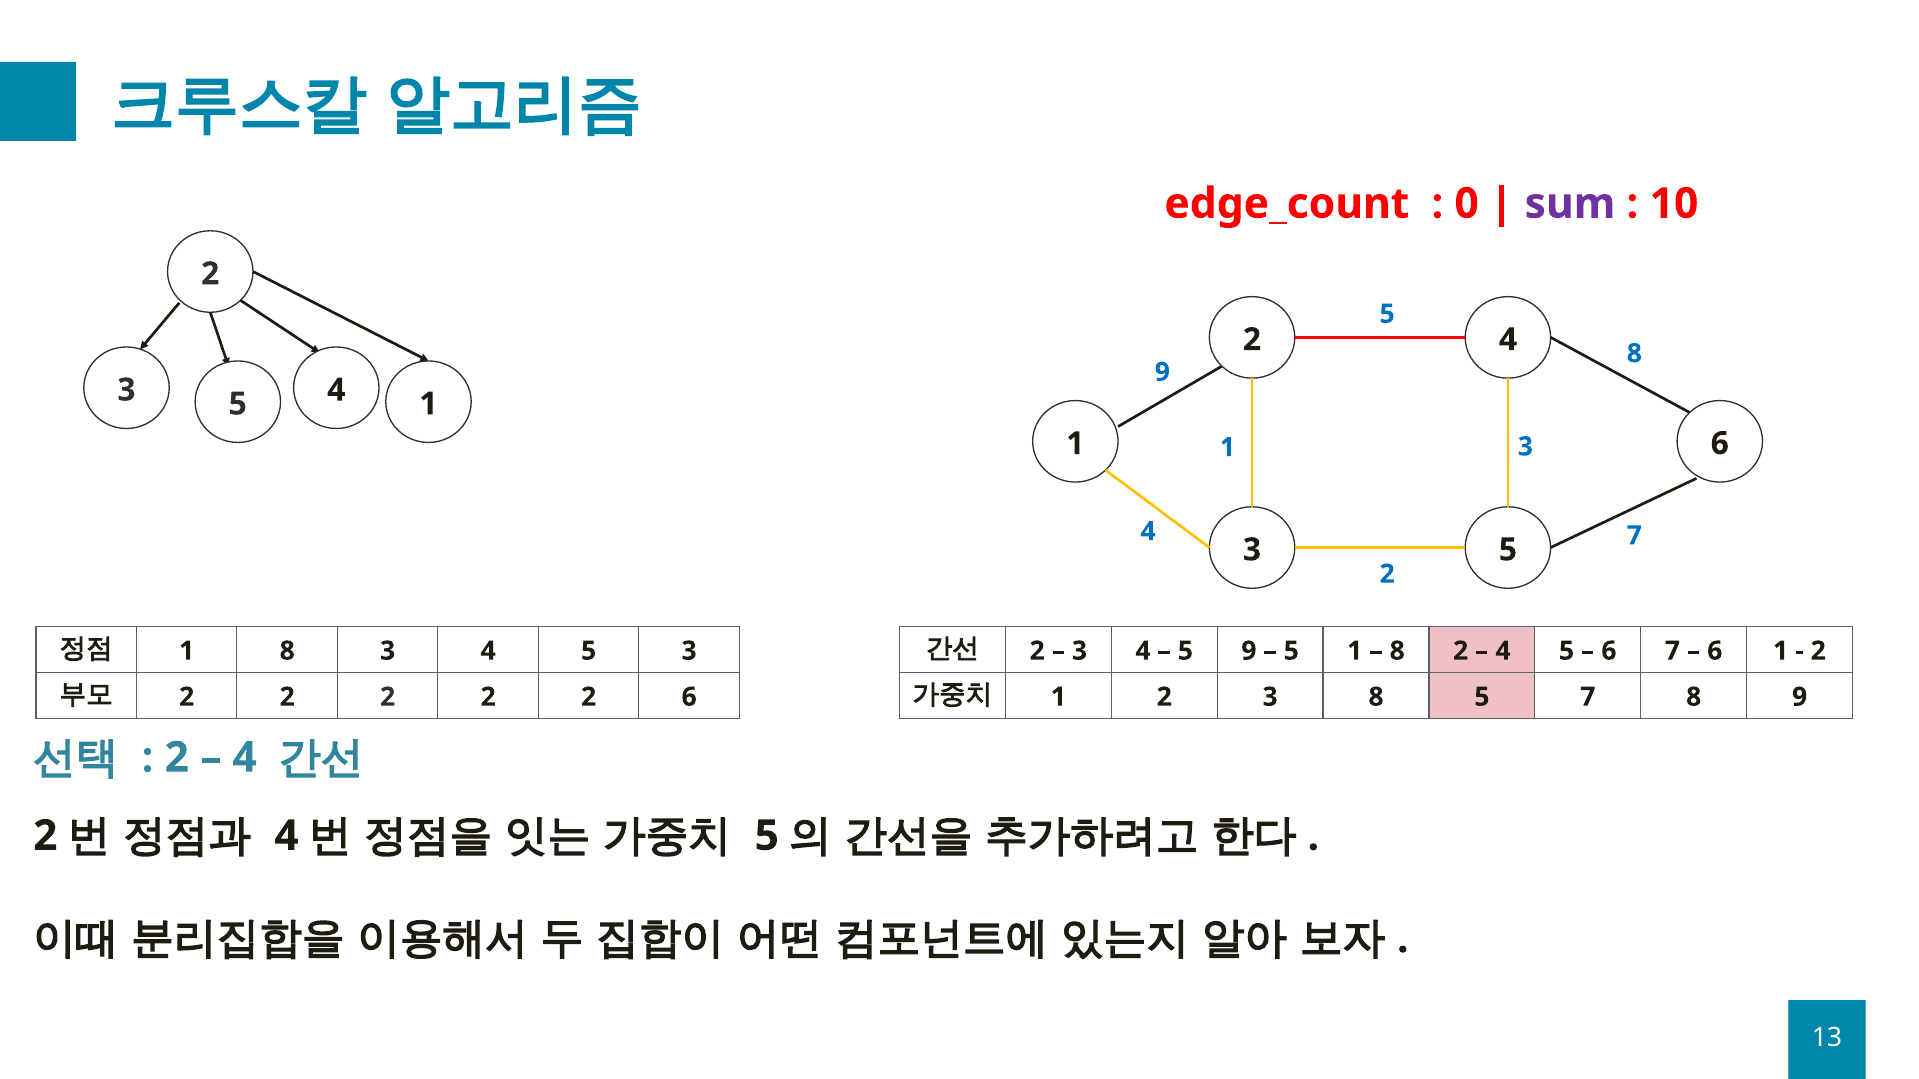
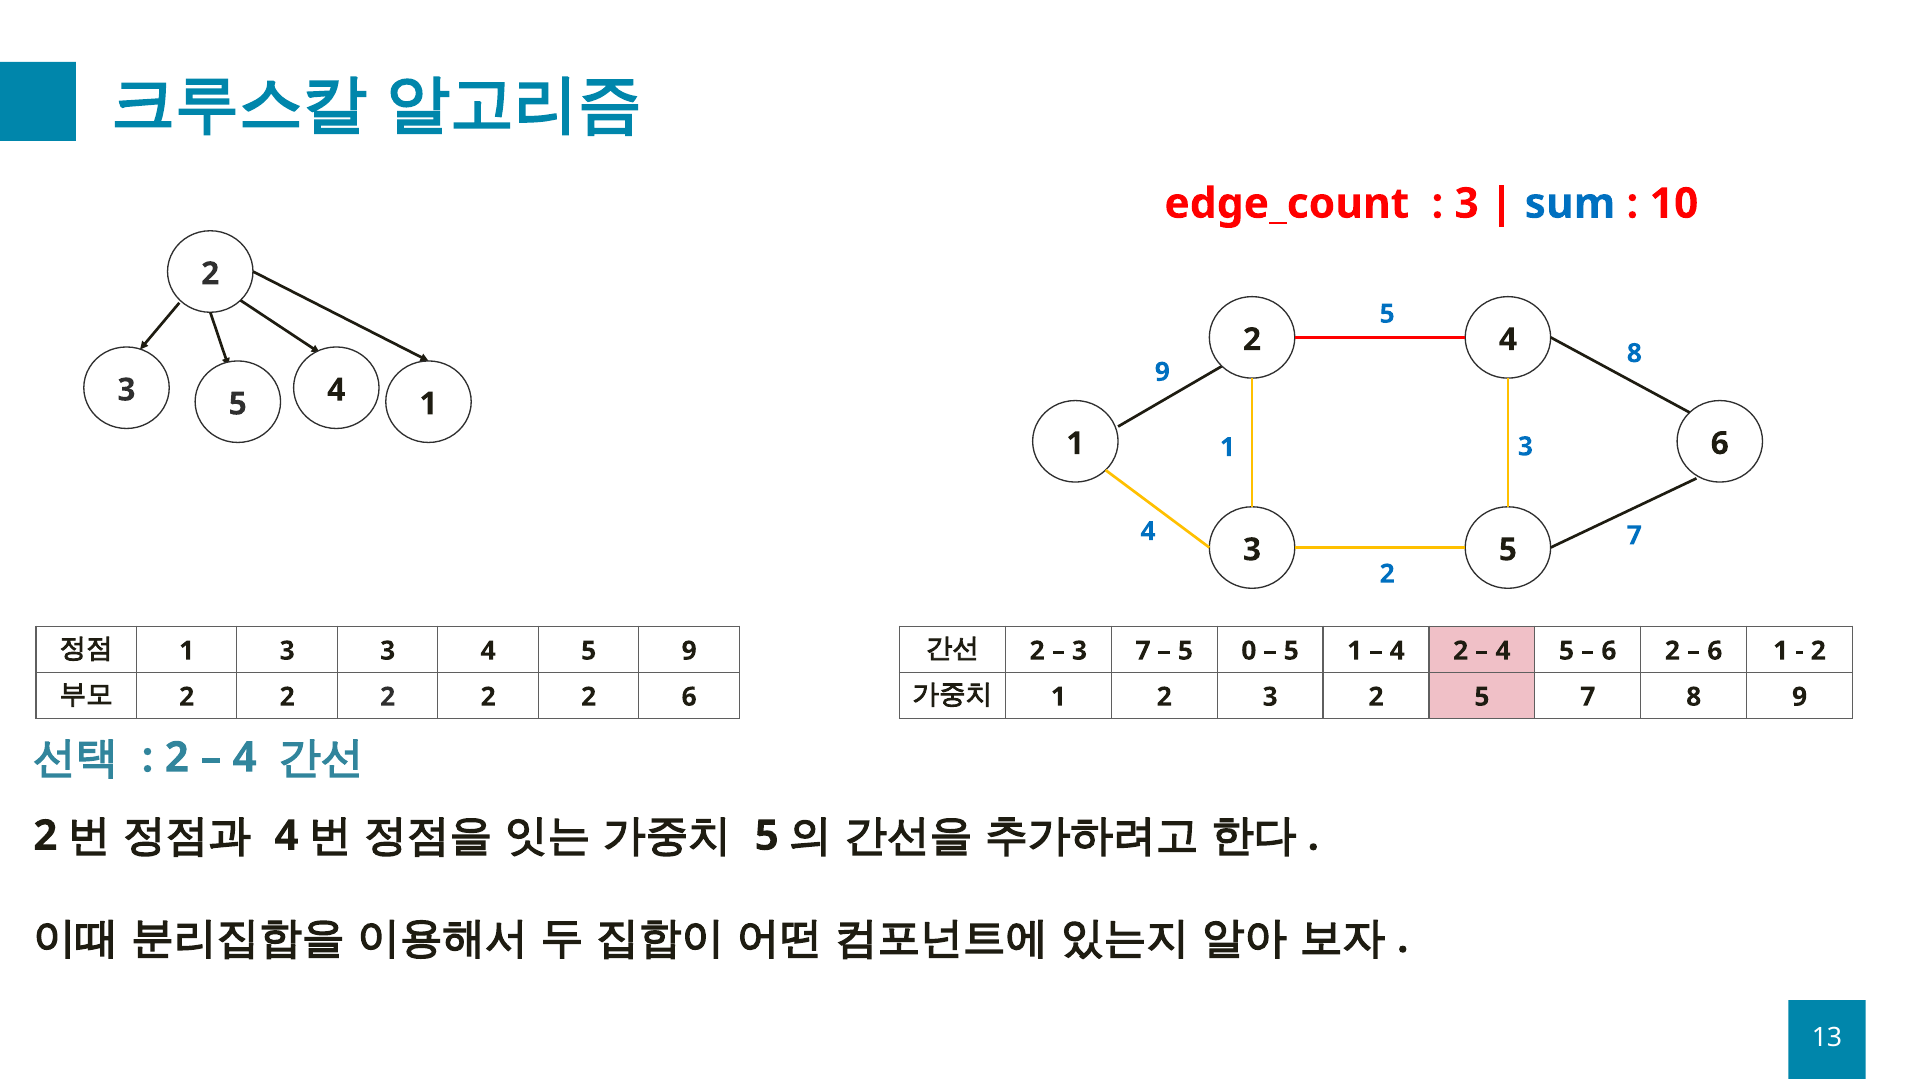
0: 0 -> 3 (1467, 204)
sum colour: purple -> blue (1570, 204)
1 8: 8 -> 3 (287, 651)
4 5 3: 3 -> 9 (689, 651)
4: 4 -> 7 (1143, 651)
5 9: 9 -> 0 (1249, 651)
8: 8 -> 4 (1397, 651)
6 7: 7 -> 2 (1672, 651)
3 8: 8 -> 2 (1376, 697)
